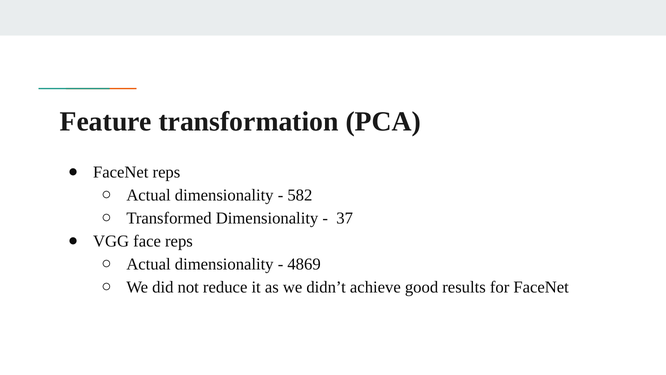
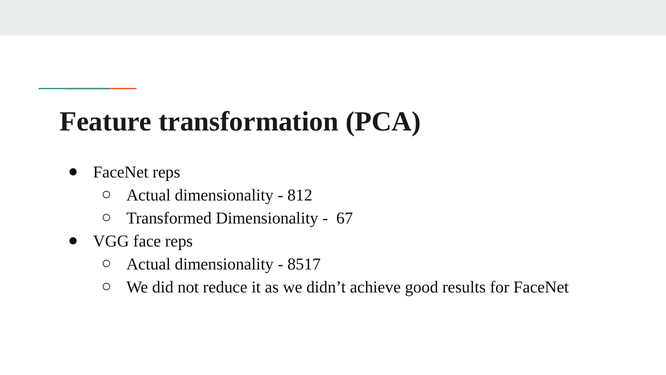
582: 582 -> 812 (300, 195)
37: 37 -> 67 (345, 218)
4869: 4869 -> 8517 (304, 264)
